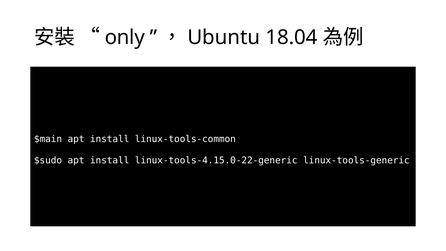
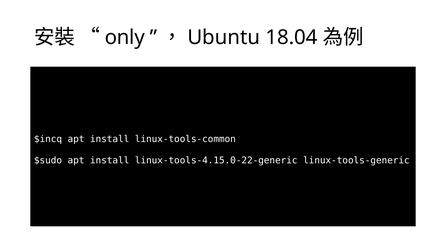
$main: $main -> $incq (48, 139)
